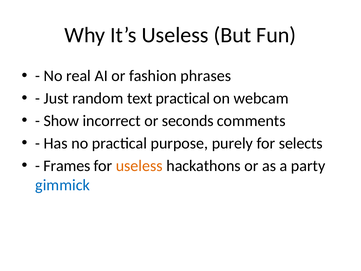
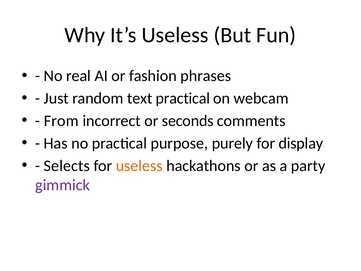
Show: Show -> From (61, 121)
selects: selects -> display (301, 143)
Frames: Frames -> Selects (67, 166)
gimmick colour: blue -> purple (63, 185)
